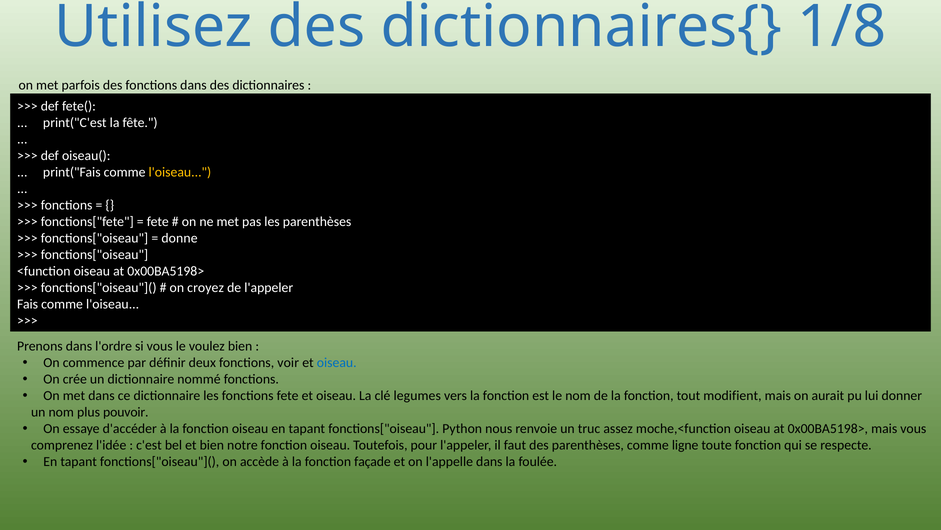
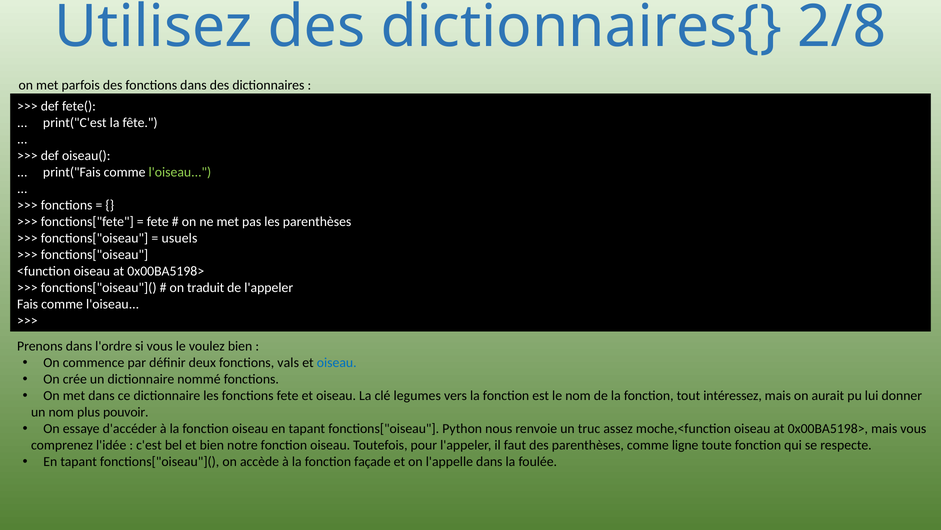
1/8: 1/8 -> 2/8 (842, 27)
l'oiseau colour: yellow -> light green (180, 172)
donne: donne -> usuels (179, 238)
croyez: croyez -> traduit (206, 287)
voir: voir -> vals (288, 362)
modifient: modifient -> intéressez (733, 395)
